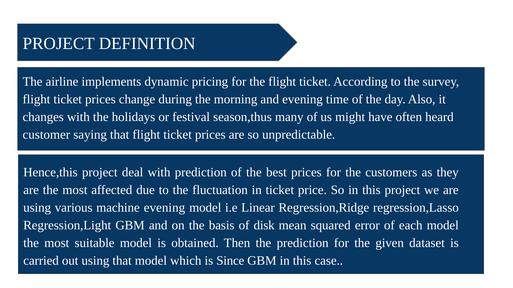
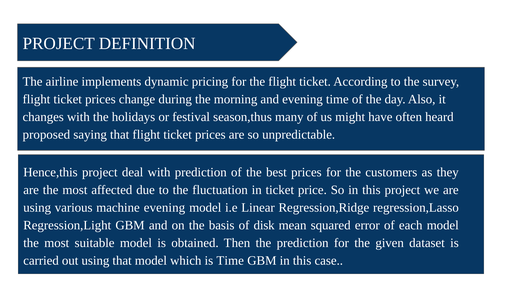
customer: customer -> proposed (46, 135)
is Since: Since -> Time (230, 261)
